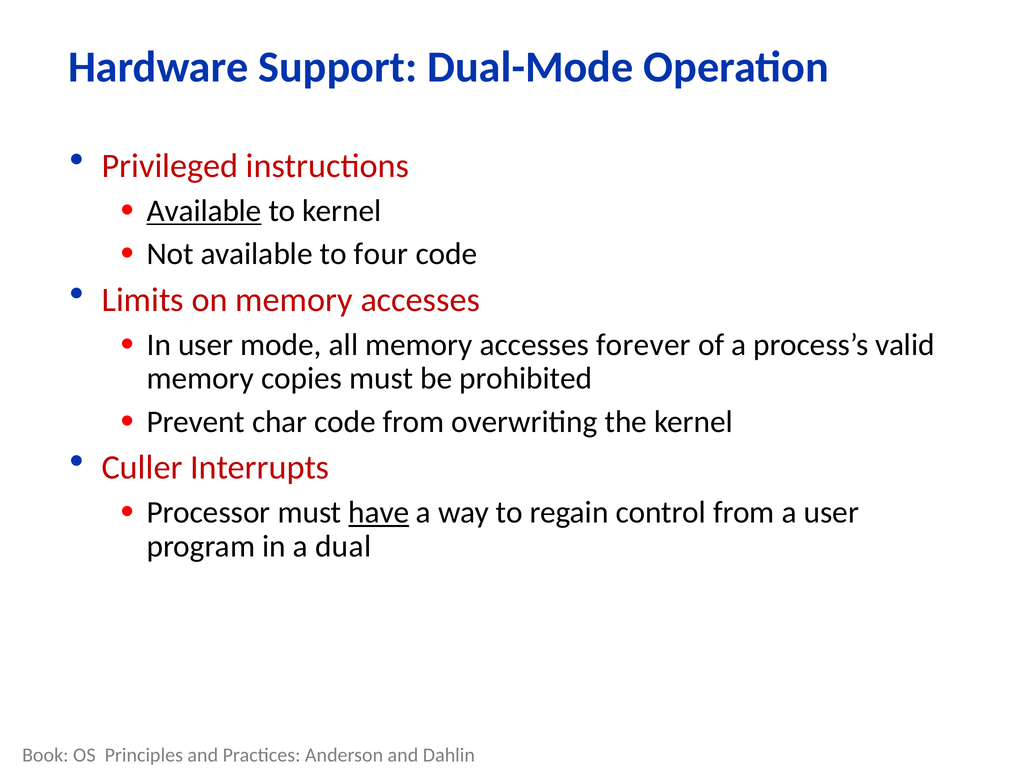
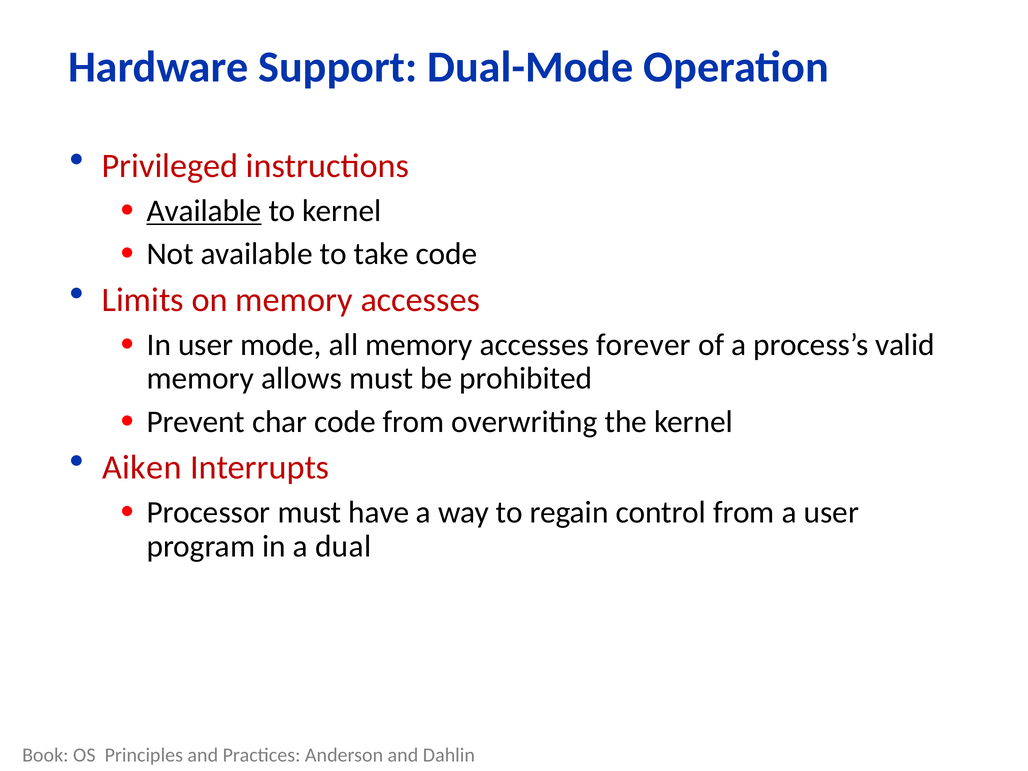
four: four -> take (381, 254)
copies: copies -> allows (302, 379)
Culler: Culler -> Aiken (142, 468)
have underline: present -> none (379, 512)
